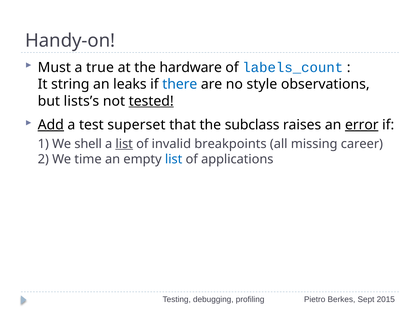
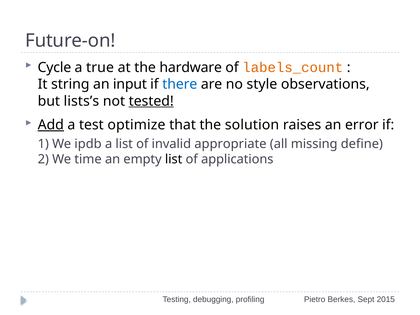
Handy-on: Handy-on -> Future-on (70, 41)
Must: Must -> Cycle (54, 67)
labels_count colour: blue -> orange (293, 67)
leaks: leaks -> input (130, 84)
superset: superset -> optimize (136, 125)
subclass: subclass -> solution (252, 125)
error underline: present -> none (362, 125)
shell: shell -> ipdb (88, 144)
list underline: present -> none (124, 144)
breakpoints: breakpoints -> appropriate (230, 144)
career: career -> define (362, 144)
list colour: blue -> black (174, 159)
